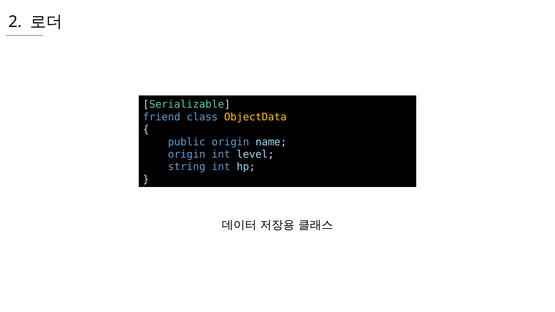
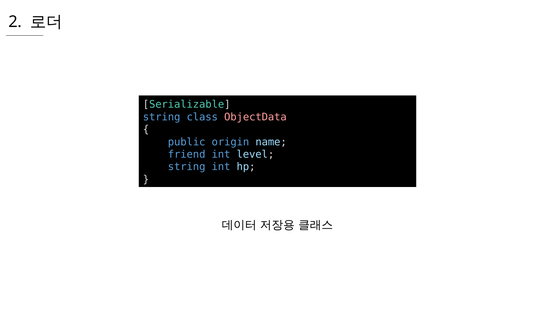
friend: friend -> string (162, 117)
ObjectData colour: yellow -> pink (255, 117)
origin: origin -> friend (187, 155)
